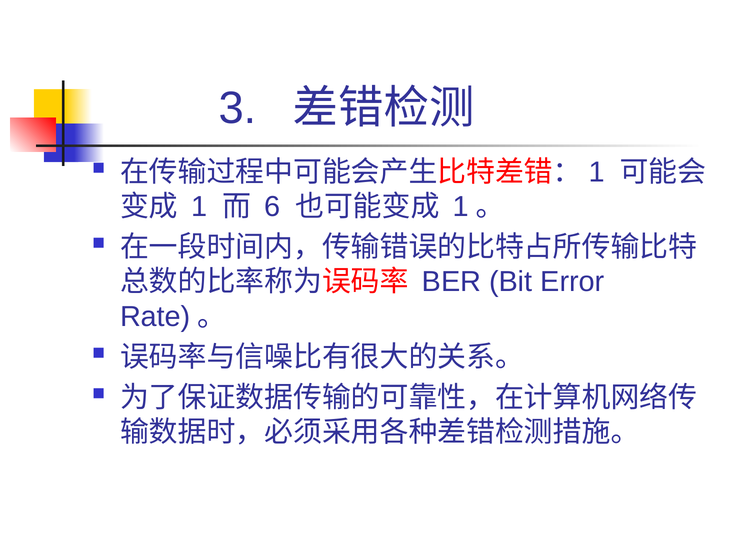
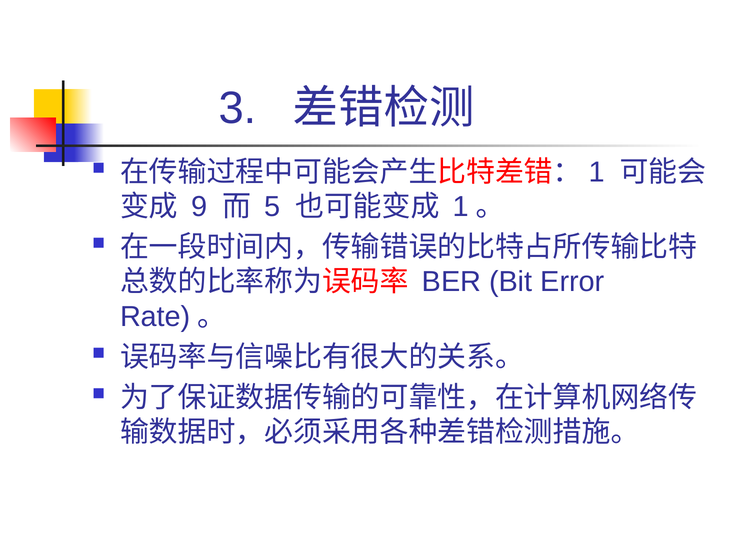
1: 1 -> 9 (199, 207)
6: 6 -> 5 (272, 207)
